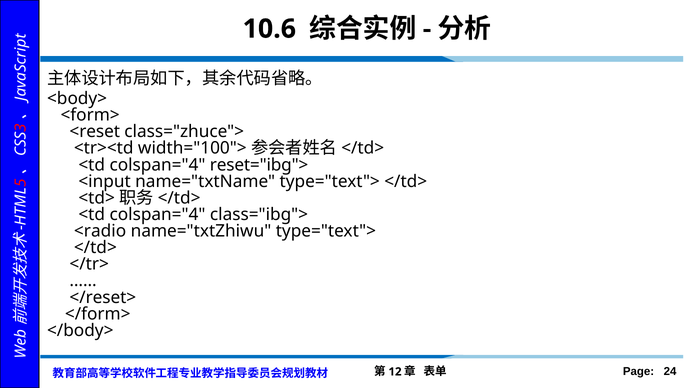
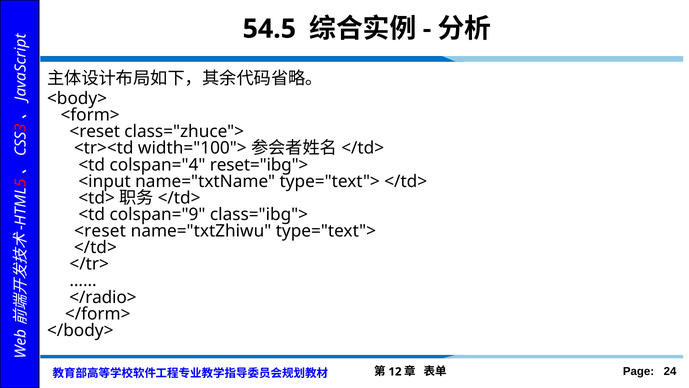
10.6: 10.6 -> 54.5 (269, 29)
colspan="4: colspan="4 -> colspan="9 (158, 214)
<radio: <radio -> <reset (100, 231)
</reset>: </reset> -> </radio> (103, 297)
